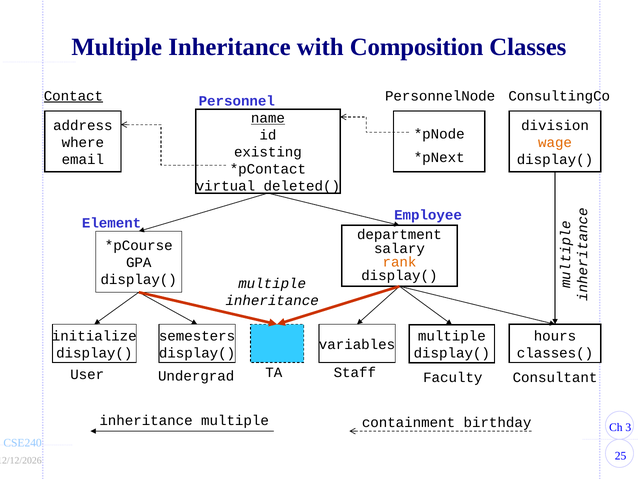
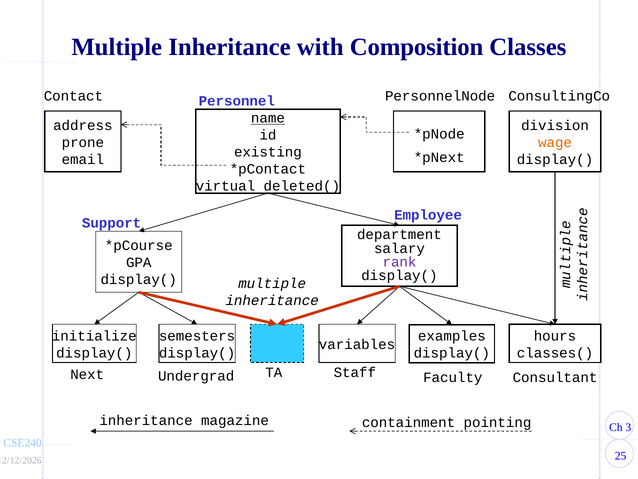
Contact underline: present -> none (73, 96)
where: where -> prone (83, 142)
Element: Element -> Support (112, 223)
rank colour: orange -> purple (400, 262)
multiple: multiple -> examples (452, 336)
User: User -> Next (87, 374)
inheritance multiple: multiple -> magazine (235, 420)
birthday: birthday -> pointing (497, 422)
